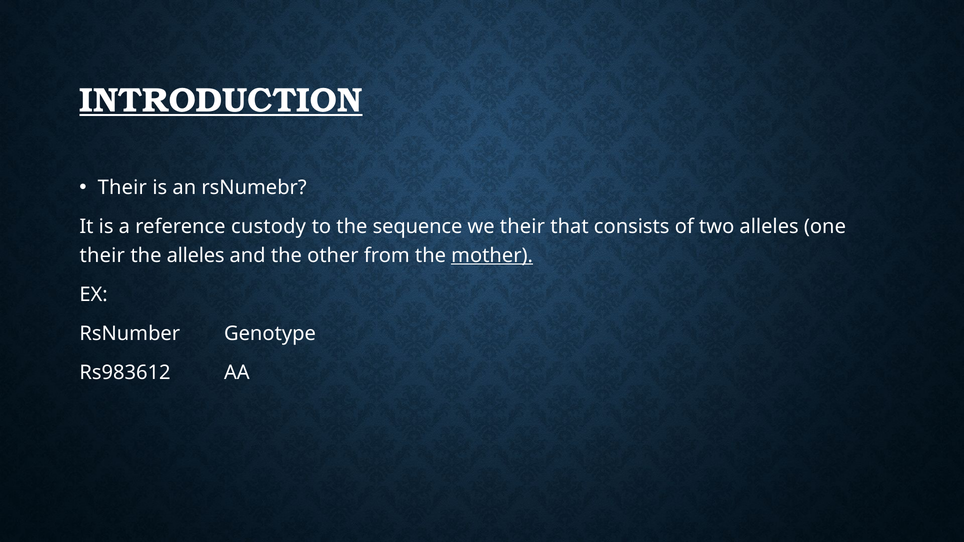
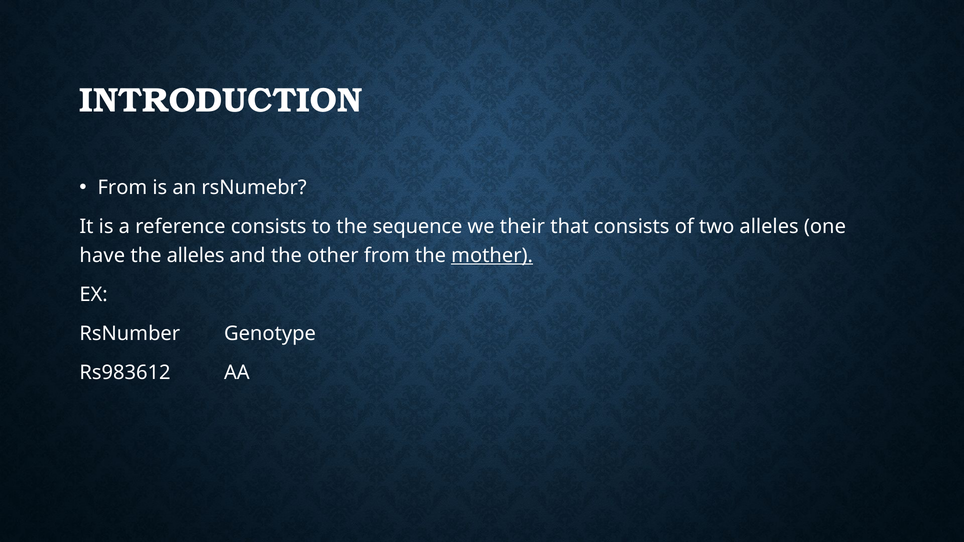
INTRODUCTION underline: present -> none (221, 100)
Their: Their -> From (122, 188)
reference custody: custody -> consists (269, 227)
their: their -> have (102, 256)
